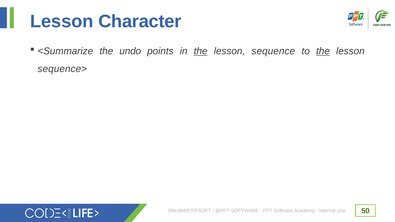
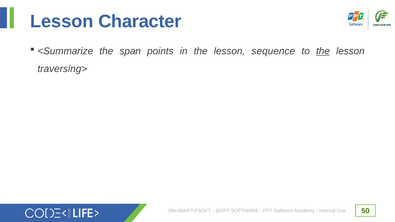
undo: undo -> span (130, 51)
the underline: present -> none (201, 51)
sequence>: sequence> -> traversing> (62, 69)
